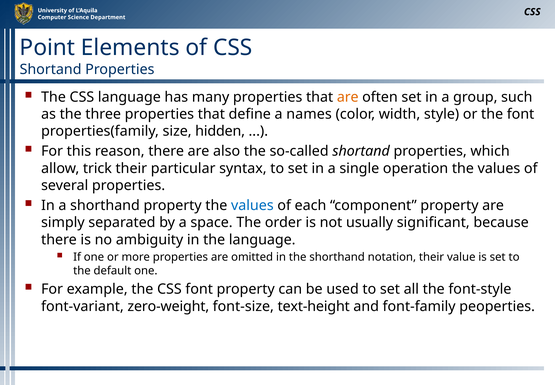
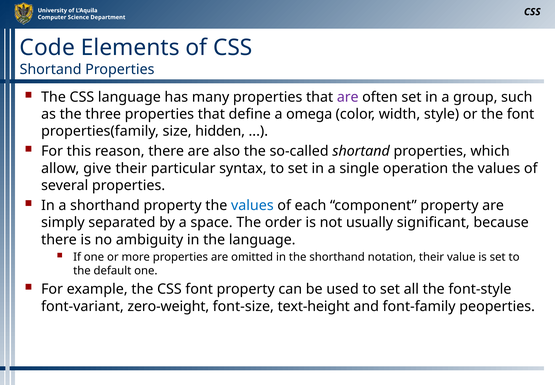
Point: Point -> Code (47, 48)
are colour: orange -> purple (348, 97)
names: names -> omega (309, 114)
trick: trick -> give (97, 168)
